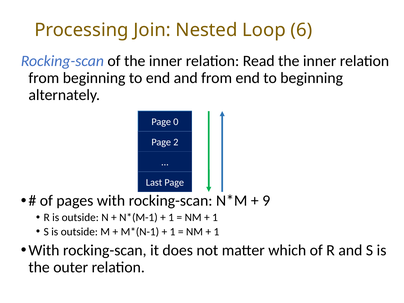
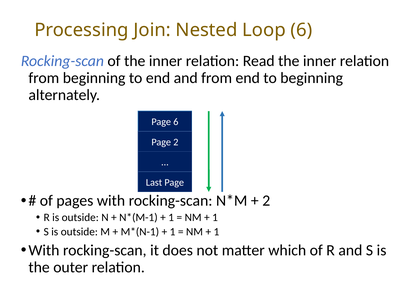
Page 0: 0 -> 6 (176, 122)
9: 9 -> 2 (266, 201)
